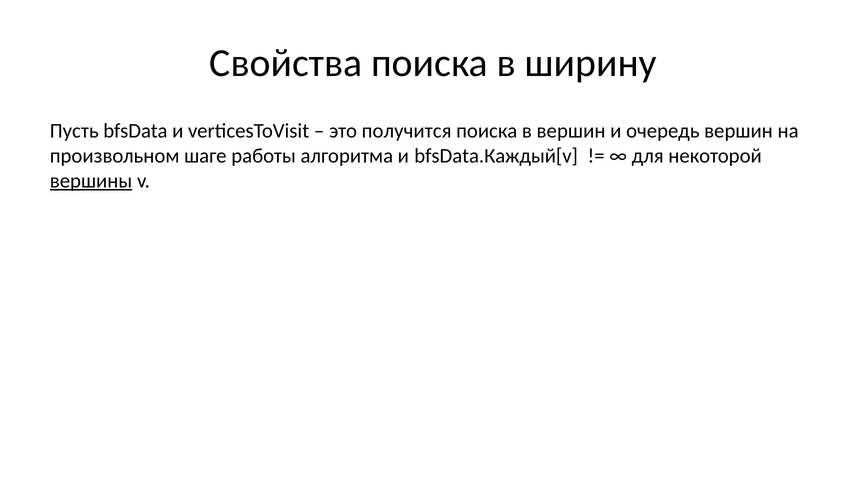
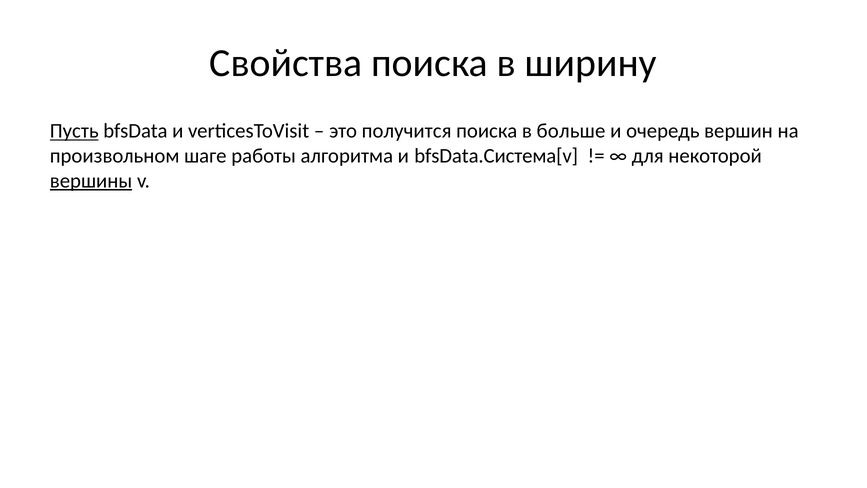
Пусть underline: none -> present (74, 131)
в вершин: вершин -> больше (571, 131)
bfsData.Каждый[v: bfsData.Каждый[v -> bfsData.Система[v (496, 156)
